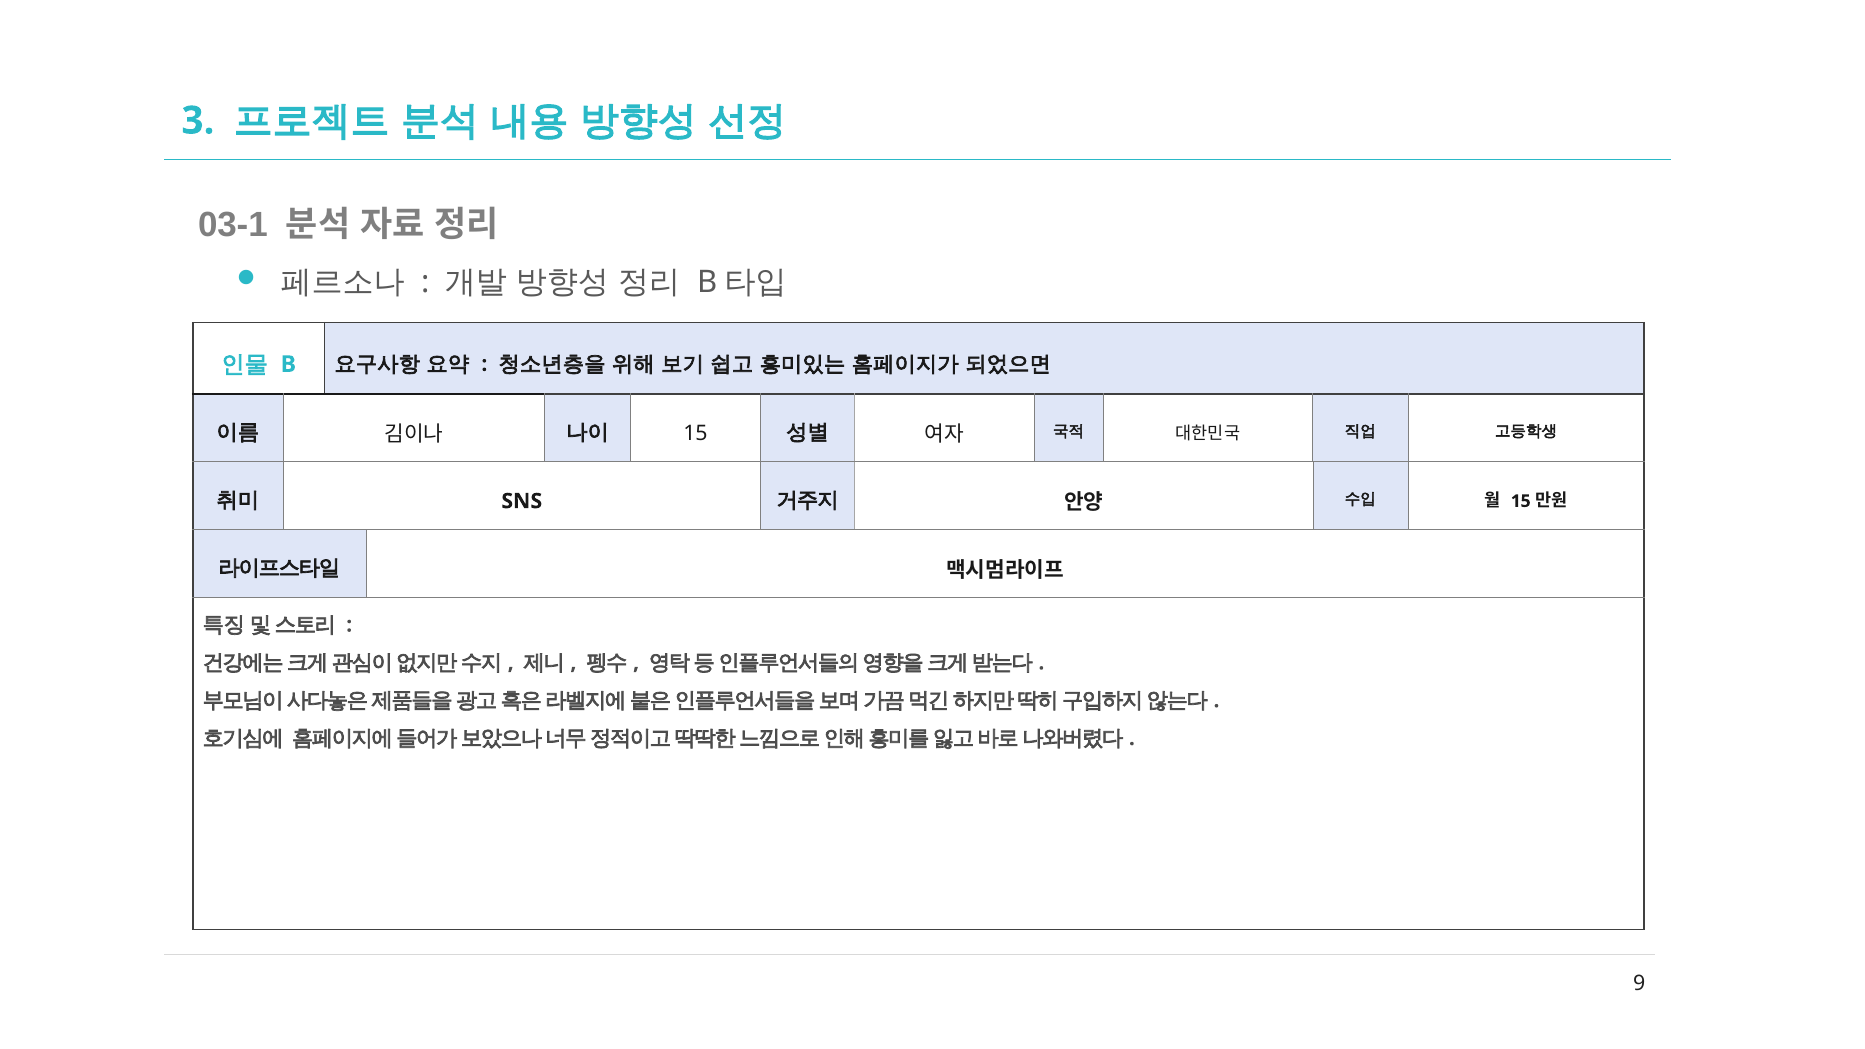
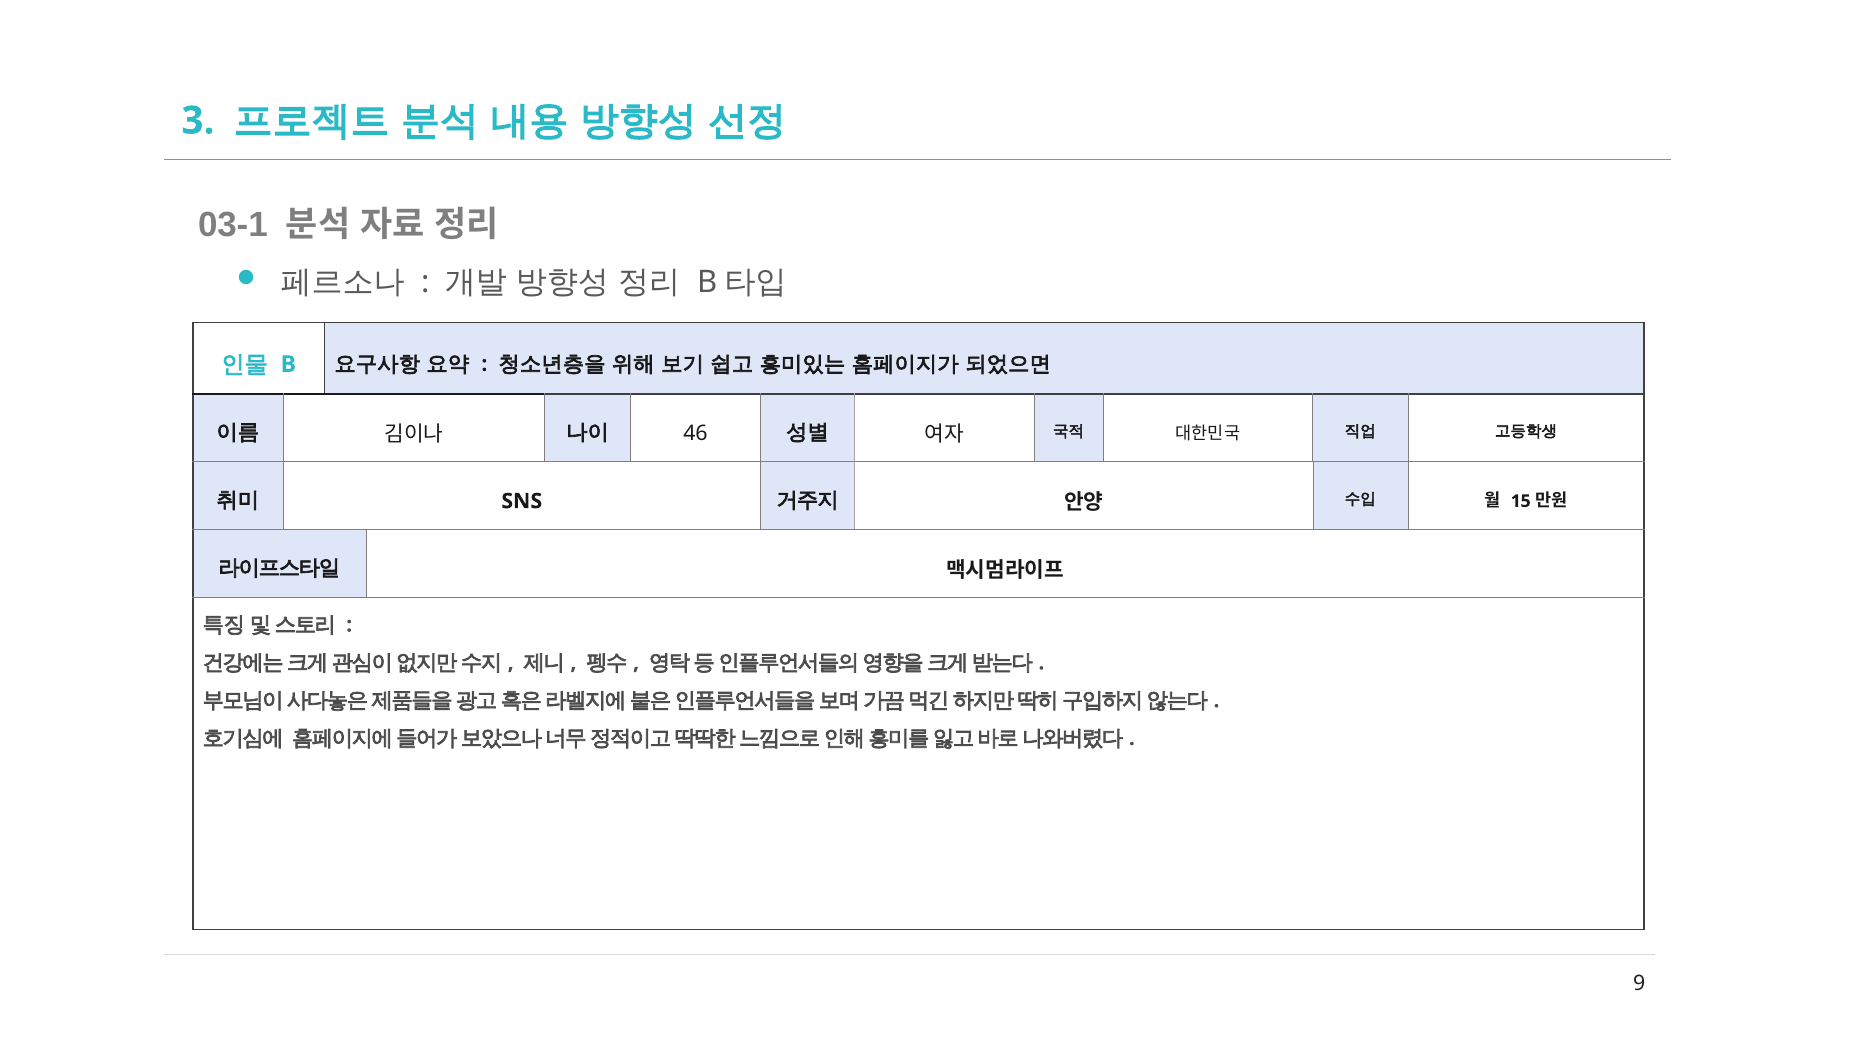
15: 15 -> 46 (695, 433)
